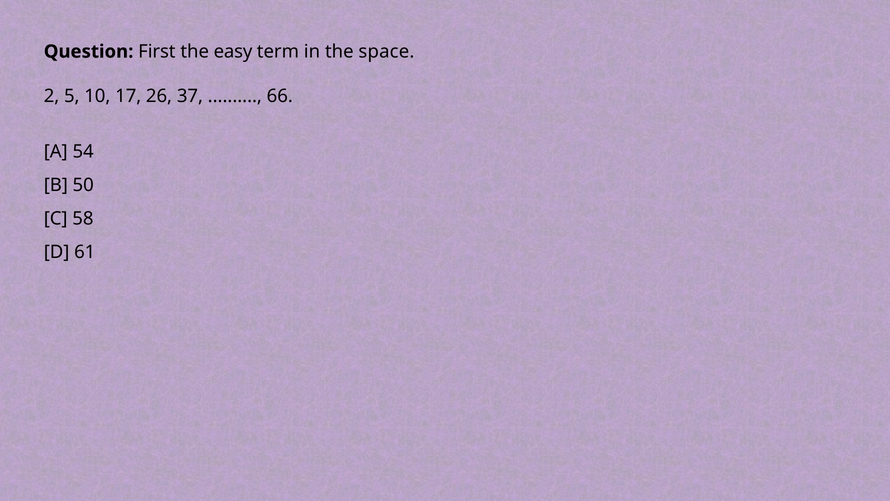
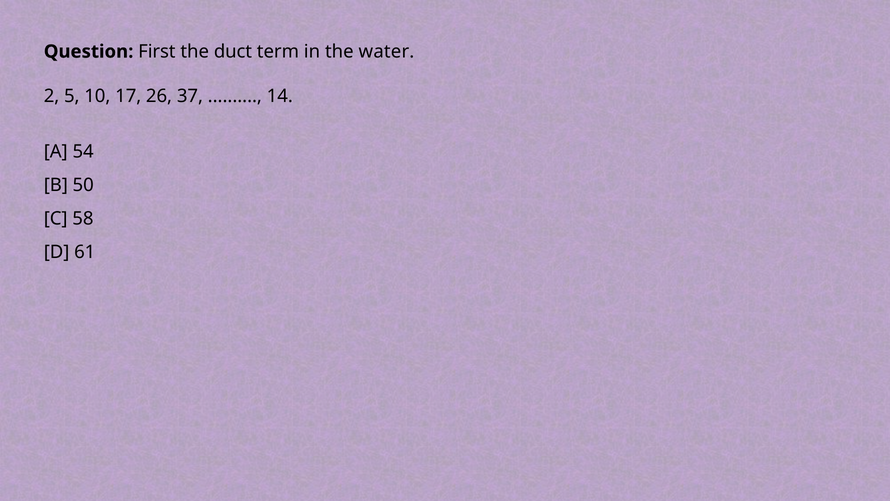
easy: easy -> duct (233, 52)
space: space -> water (386, 52)
66: 66 -> 14 (280, 96)
